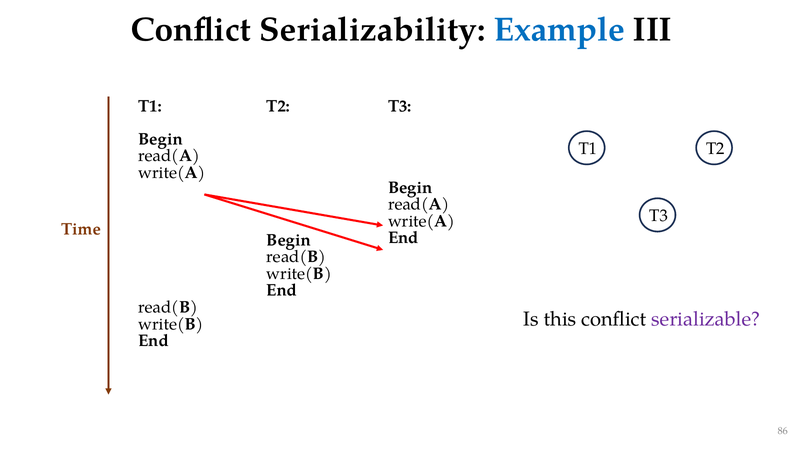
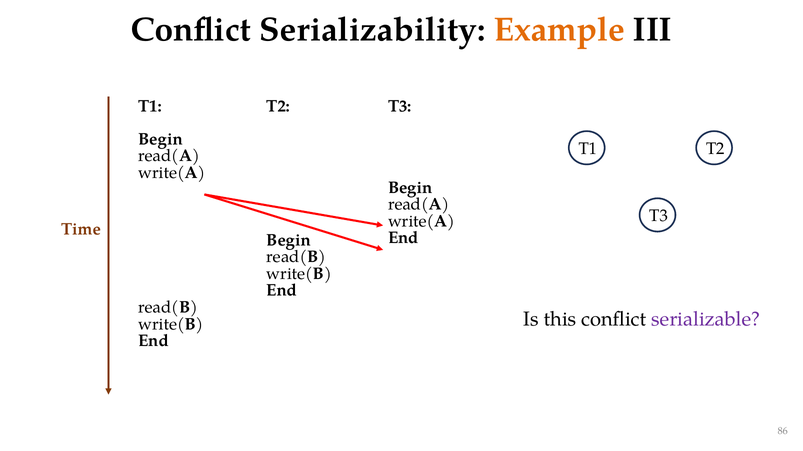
Example colour: blue -> orange (559, 30)
